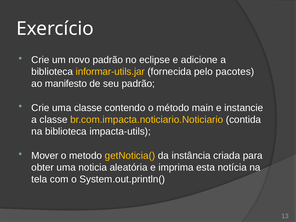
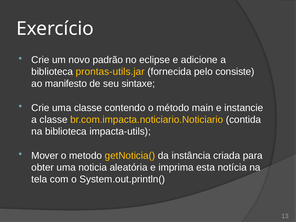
informar-utils.jar: informar-utils.jar -> prontas-utils.jar (110, 72)
pacotes: pacotes -> consiste (235, 72)
seu padrão: padrão -> sintaxe (138, 84)
